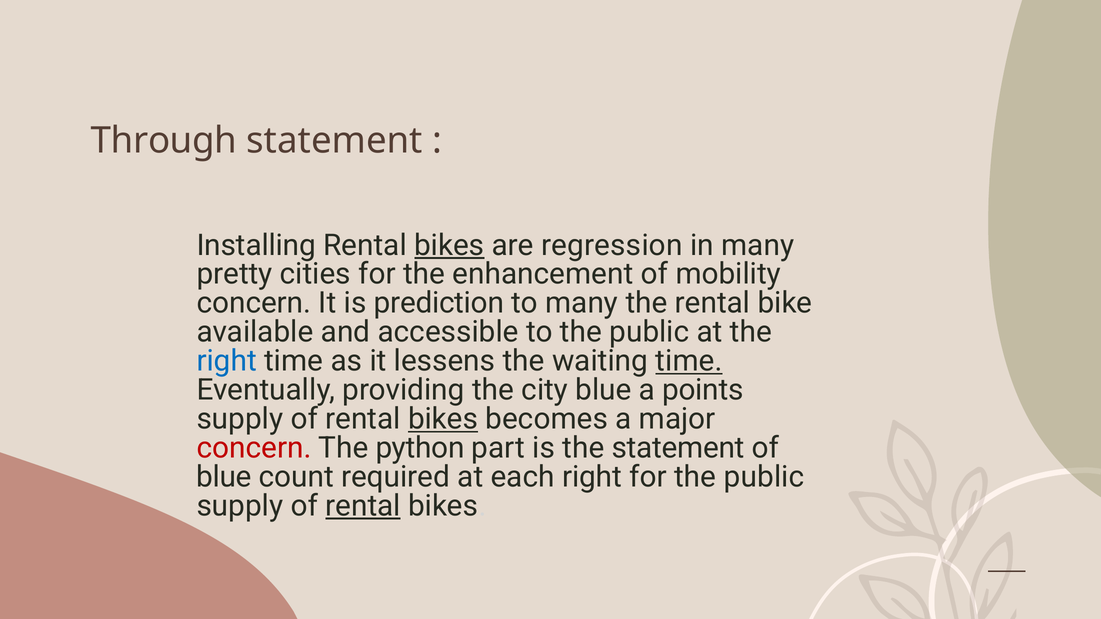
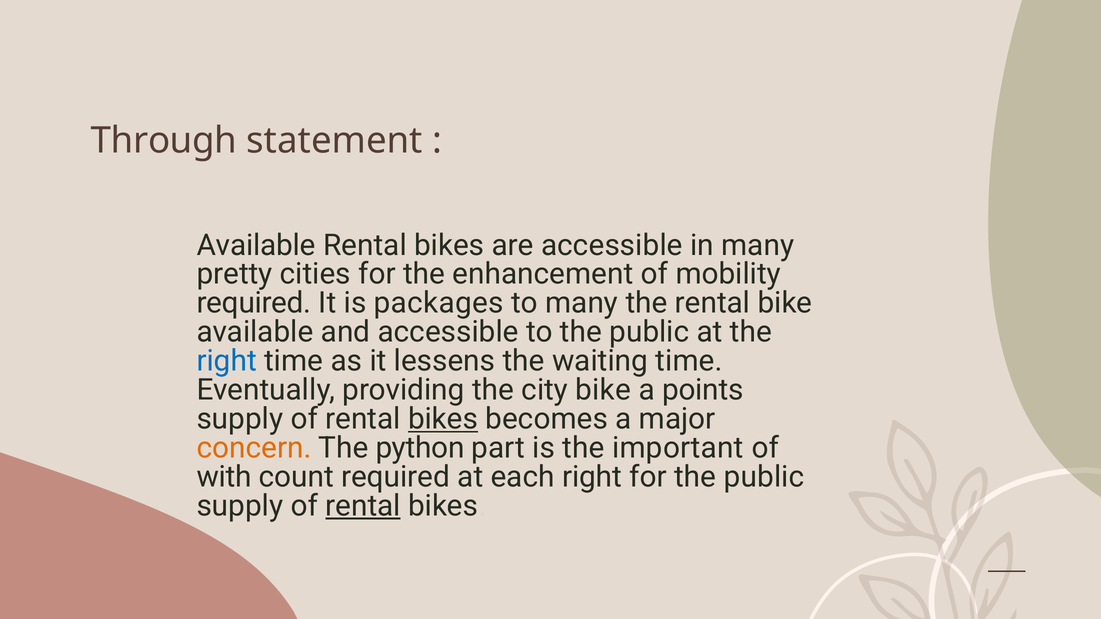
Installing: Installing -> Available (256, 245)
bikes underline: present -> none (449, 245)
are regression: regression -> accessible (612, 245)
concern: concern -> required (254, 303)
prediction: prediction -> packages (439, 303)
time underline: present -> none (689, 361)
city blue: blue -> bike (603, 390)
concern colour: red -> orange (254, 448)
the statement: statement -> important (678, 448)
blue: blue -> with (224, 477)
